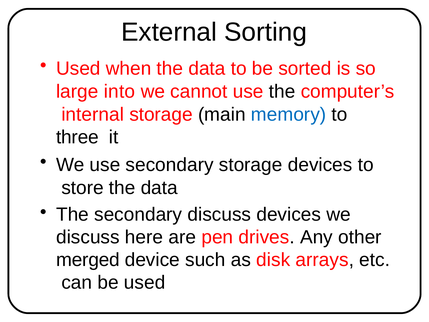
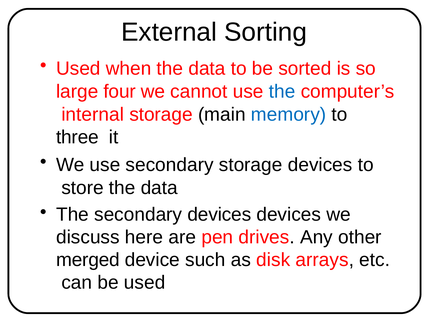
into: into -> four (120, 91)
the colour: black -> blue (282, 91)
secondary discuss: discuss -> devices (219, 214)
